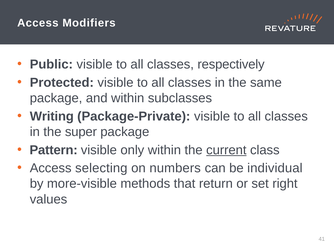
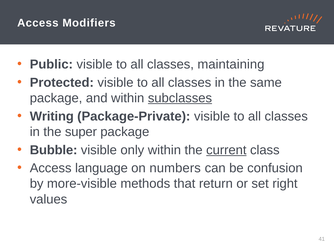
respectively: respectively -> maintaining (231, 64)
subclasses underline: none -> present (180, 98)
Pattern: Pattern -> Bubble (54, 150)
selecting: selecting -> language (101, 168)
individual: individual -> confusion (275, 168)
